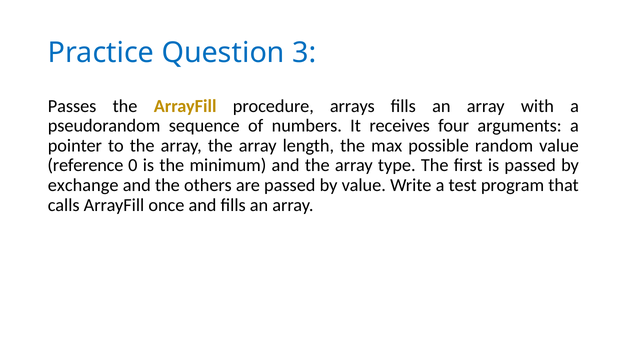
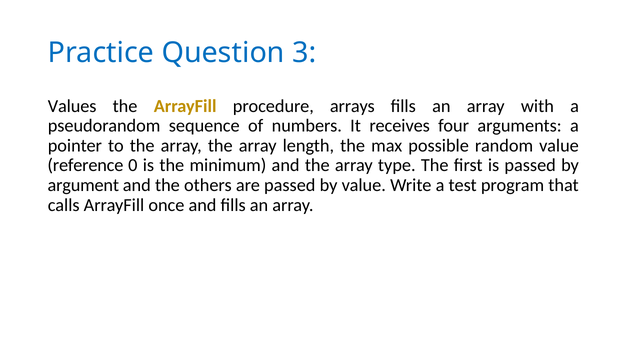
Passes: Passes -> Values (72, 106)
exchange: exchange -> argument (83, 185)
